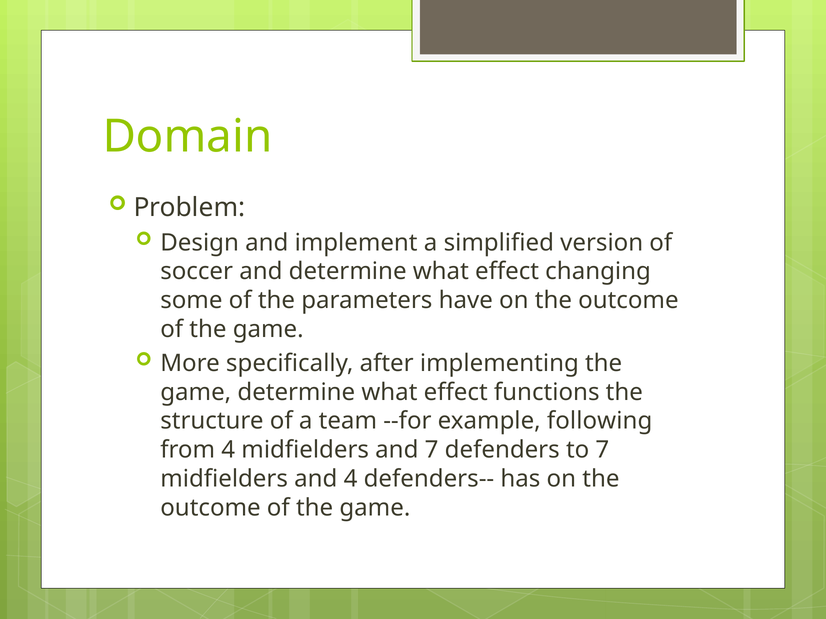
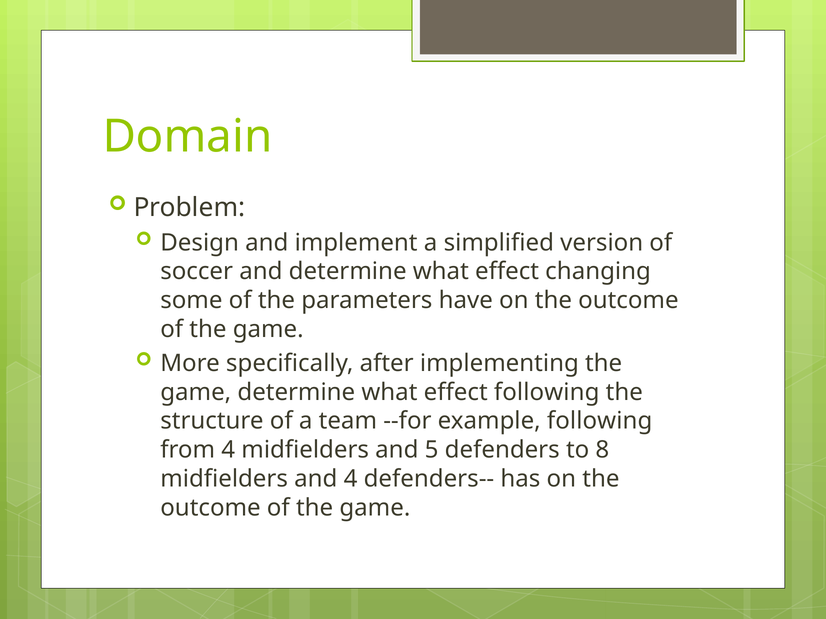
effect functions: functions -> following (547, 392)
and 7: 7 -> 5 (432, 450)
to 7: 7 -> 8 (602, 450)
